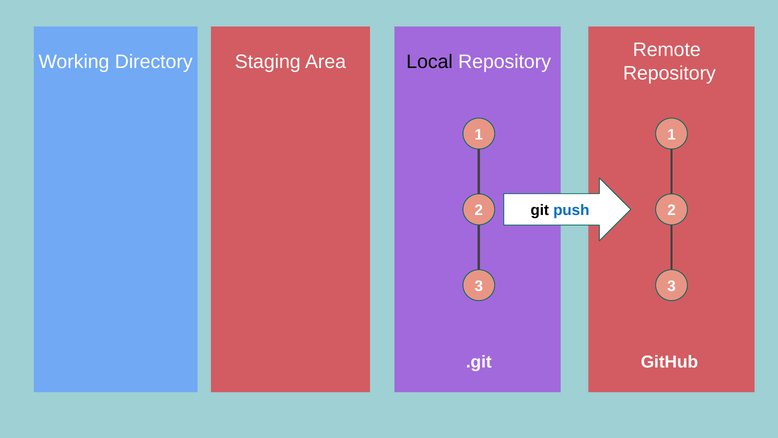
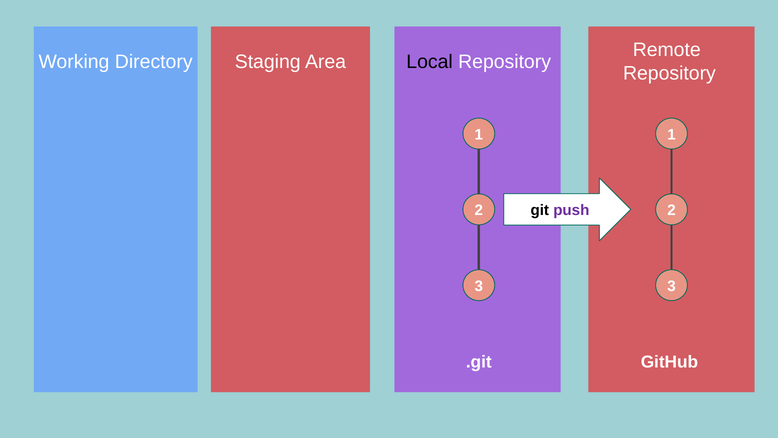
push colour: blue -> purple (571, 210)
